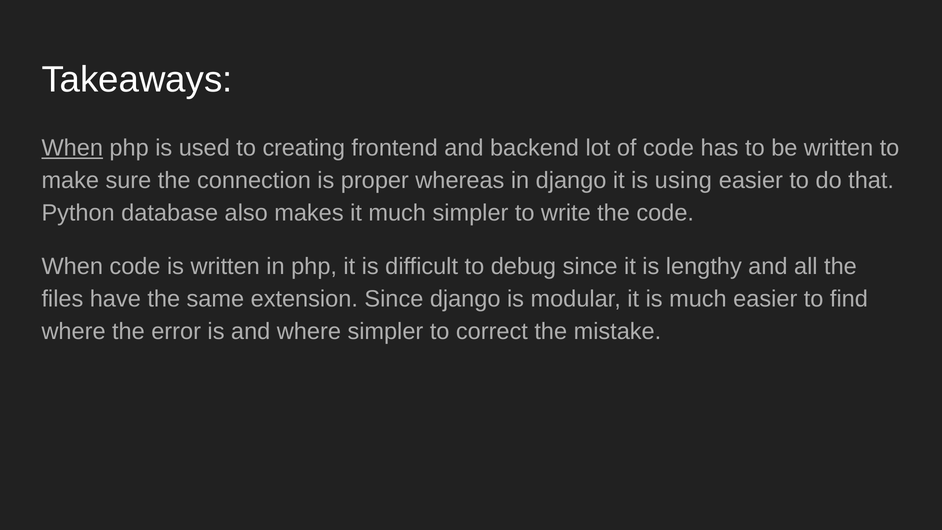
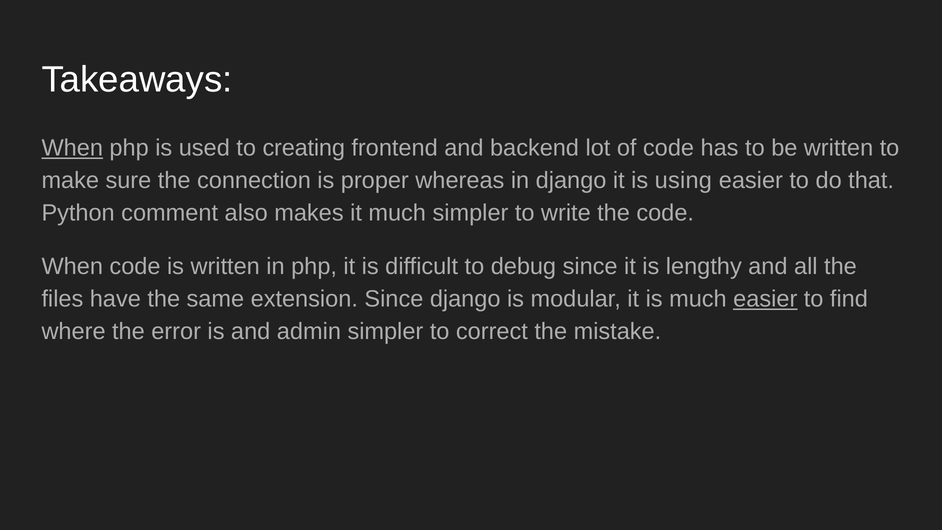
database: database -> comment (170, 213)
easier underline: none -> present (765, 299)
and where: where -> admin (309, 331)
